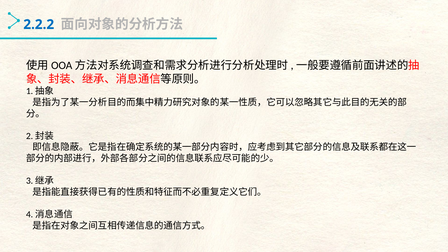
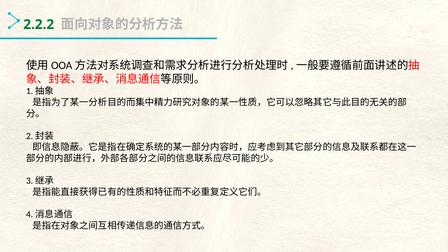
2.2.2 colour: blue -> green (39, 24)
